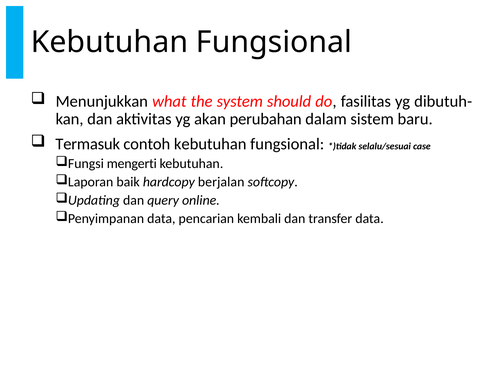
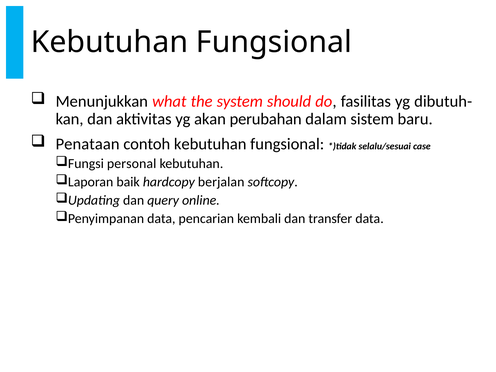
Termasuk: Termasuk -> Penataan (88, 144)
mengerti: mengerti -> personal (132, 164)
